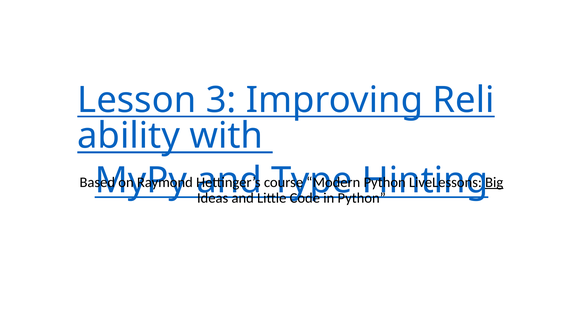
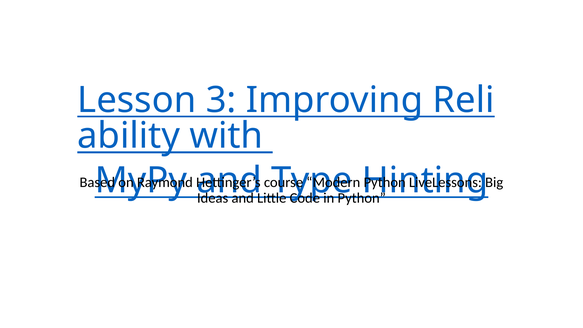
Big underline: present -> none (494, 182)
